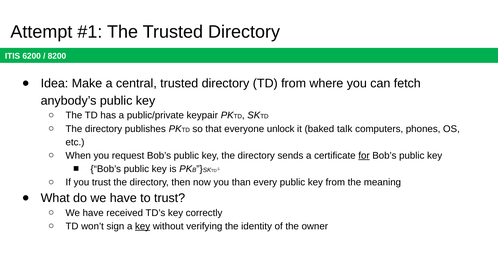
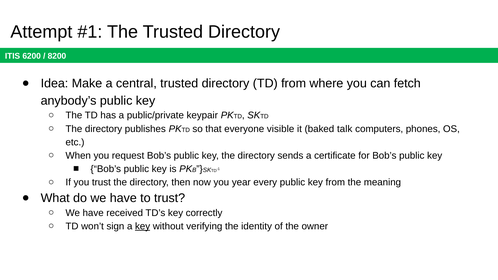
unlock: unlock -> visible (281, 129)
for underline: present -> none (364, 156)
than: than -> year (241, 182)
